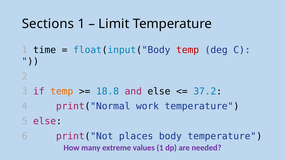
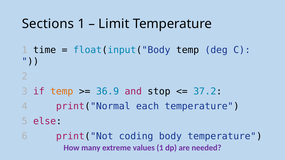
temp colour: red -> black (188, 50)
18.8: 18.8 -> 36.9 (108, 91)
and else: else -> stop (159, 91)
work: work -> each (148, 106)
places: places -> coding (136, 136)
